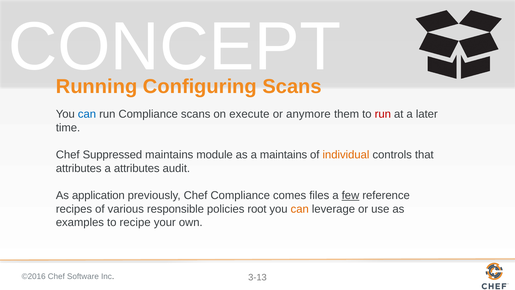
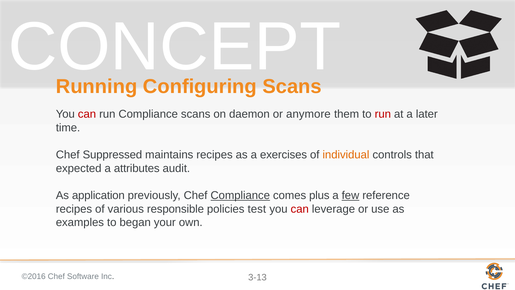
can colour: blue -> red (87, 114)
execute: execute -> daemon (249, 114)
maintains module: module -> recipes (215, 155)
a maintains: maintains -> exercises (284, 155)
attributes: attributes -> expected (79, 168)
Compliance underline: none -> present (240, 195)
files: files -> plus (319, 195)
root: root -> test (257, 209)
can colour: orange -> red (300, 209)
recipe: recipe -> began (135, 222)
